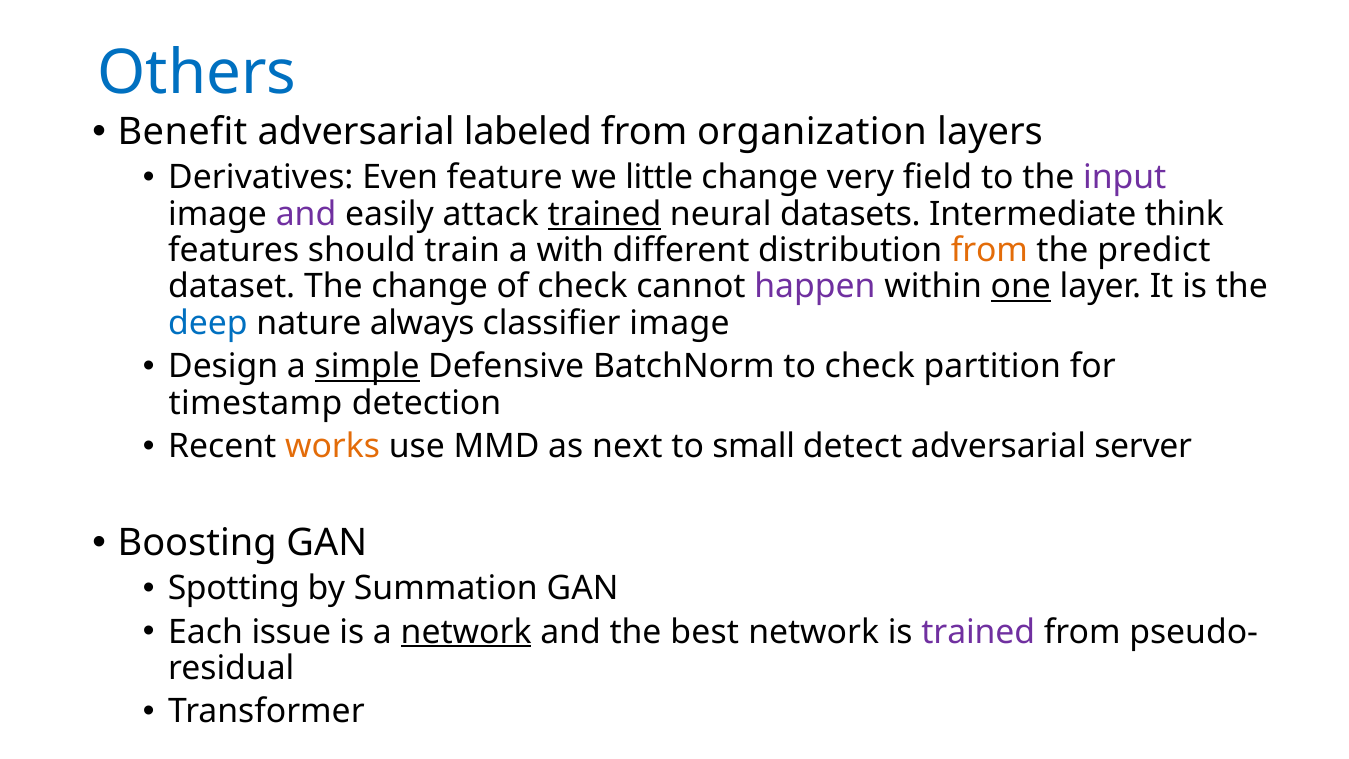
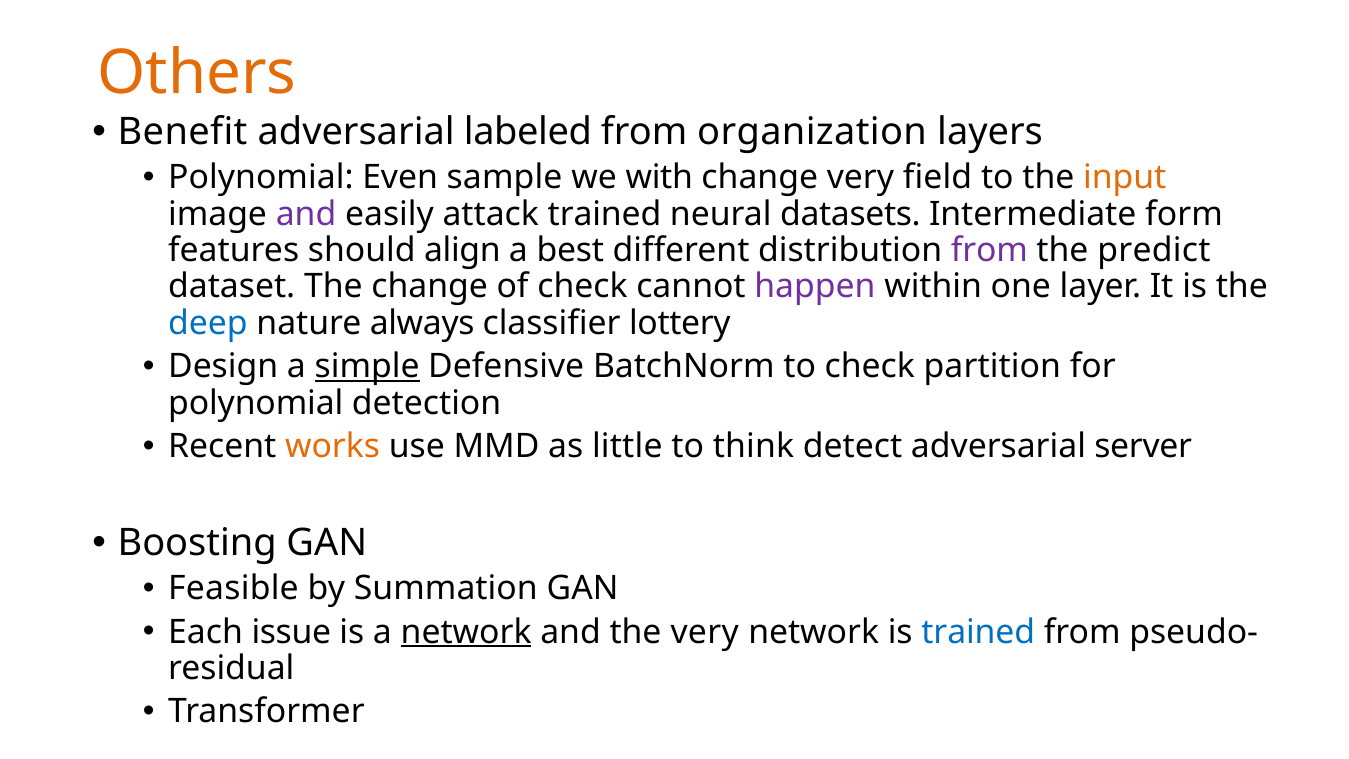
Others colour: blue -> orange (197, 73)
Derivatives: Derivatives -> Polynomial (261, 178)
feature: feature -> sample (505, 178)
little: little -> with (659, 178)
input colour: purple -> orange (1125, 178)
trained underline: present -> none (605, 214)
think: think -> form (1184, 214)
train: train -> align (462, 250)
with: with -> best (570, 250)
from colour: orange -> purple (989, 250)
one underline: present -> none (1021, 287)
classifier image: image -> lottery (680, 323)
timestamp: timestamp -> polynomial (256, 403)
next: next -> little (627, 446)
small: small -> think (753, 446)
Spotting: Spotting -> Feasible (233, 588)
the best: best -> very (705, 632)
trained colour: purple -> blue (978, 632)
